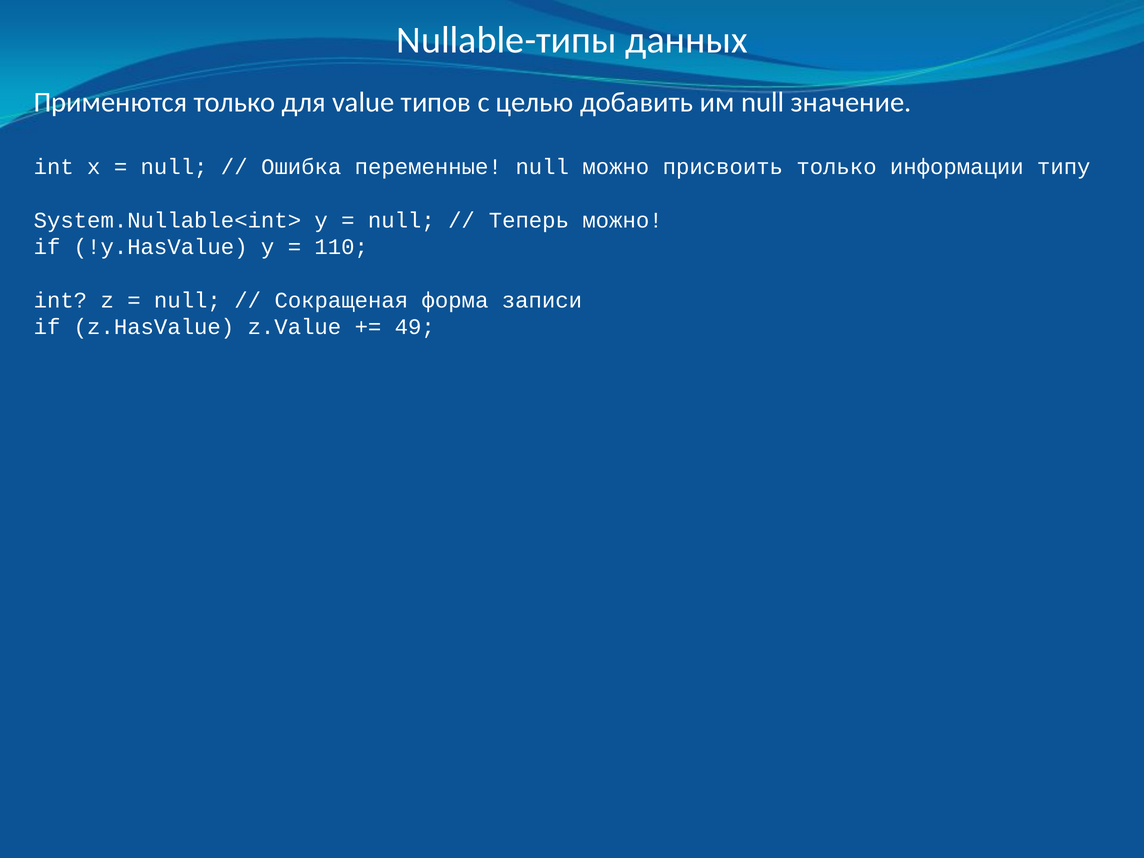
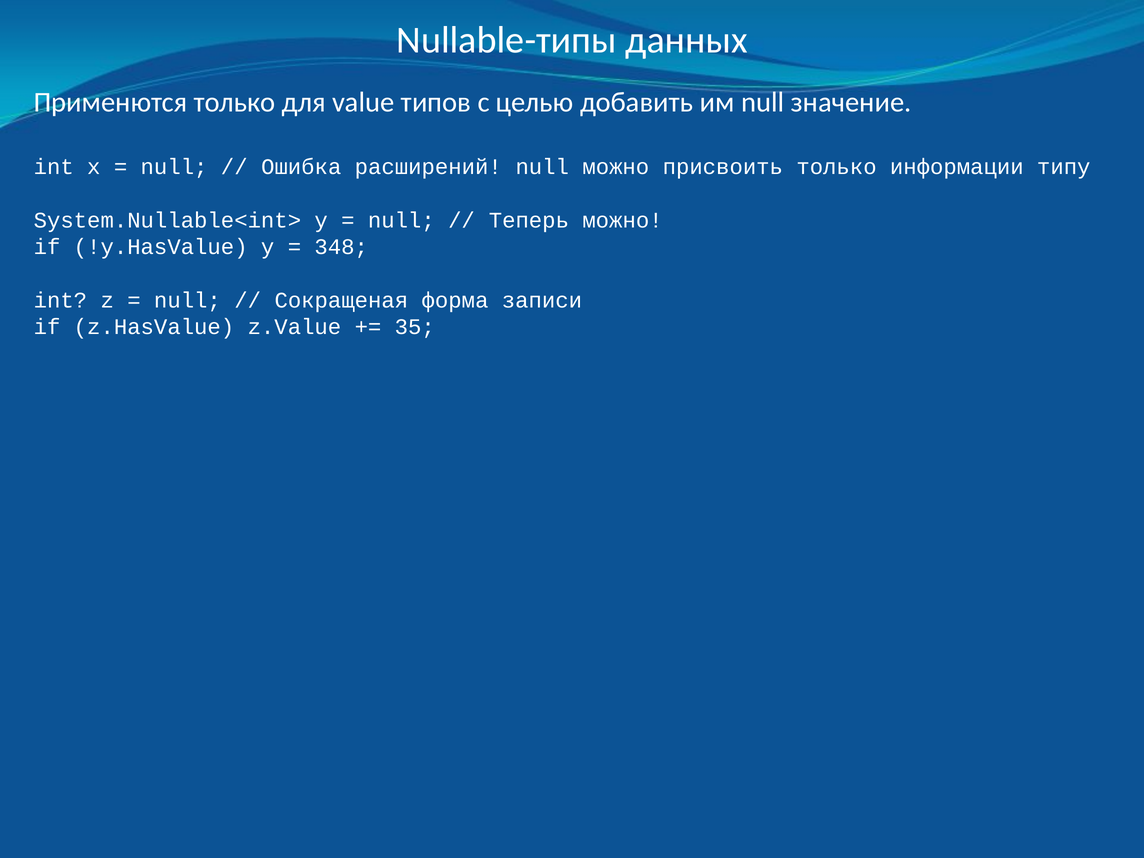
переменные: переменные -> расширений (428, 167)
110: 110 -> 348 (341, 247)
49: 49 -> 35 (415, 327)
